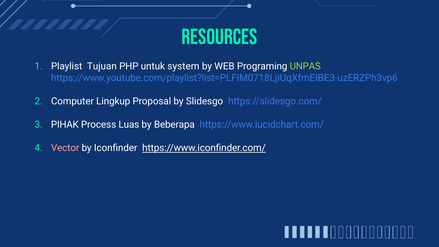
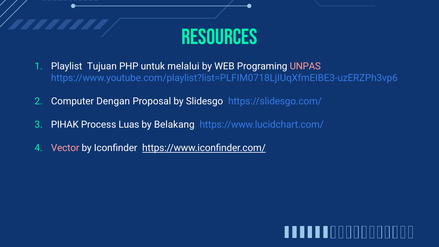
system: system -> melalui (183, 66)
UNPAS colour: light green -> pink (305, 66)
Lingkup: Lingkup -> Dengan (113, 101)
Beberapa: Beberapa -> Belakang (174, 125)
